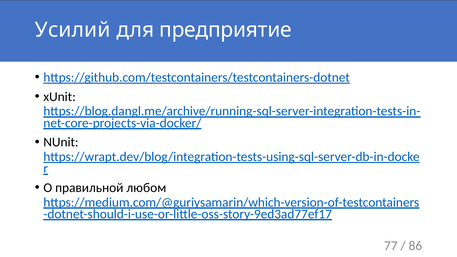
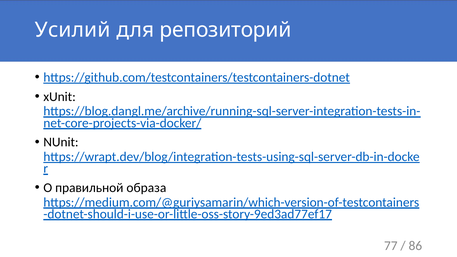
предприятие: предприятие -> репозиторий (226, 30)
любом: любом -> образа (146, 188)
